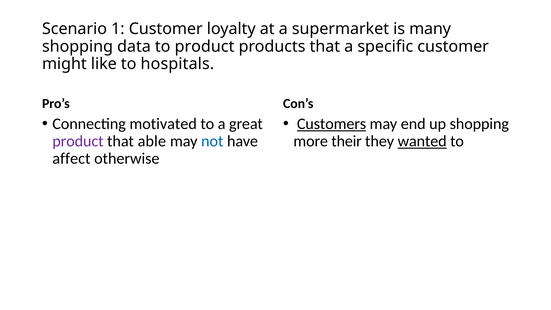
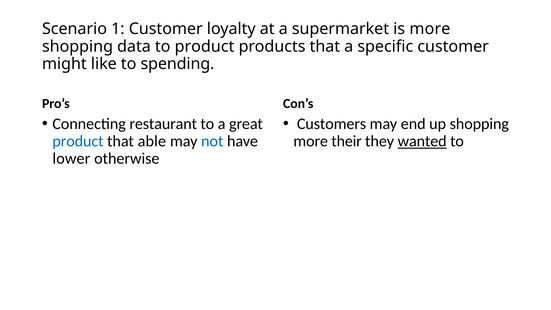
is many: many -> more (430, 29)
hospitals: hospitals -> spending (177, 64)
motivated: motivated -> restaurant (163, 124)
Customers underline: present -> none (332, 124)
product colour: purple -> blue (78, 141)
affect: affect -> lower (71, 159)
